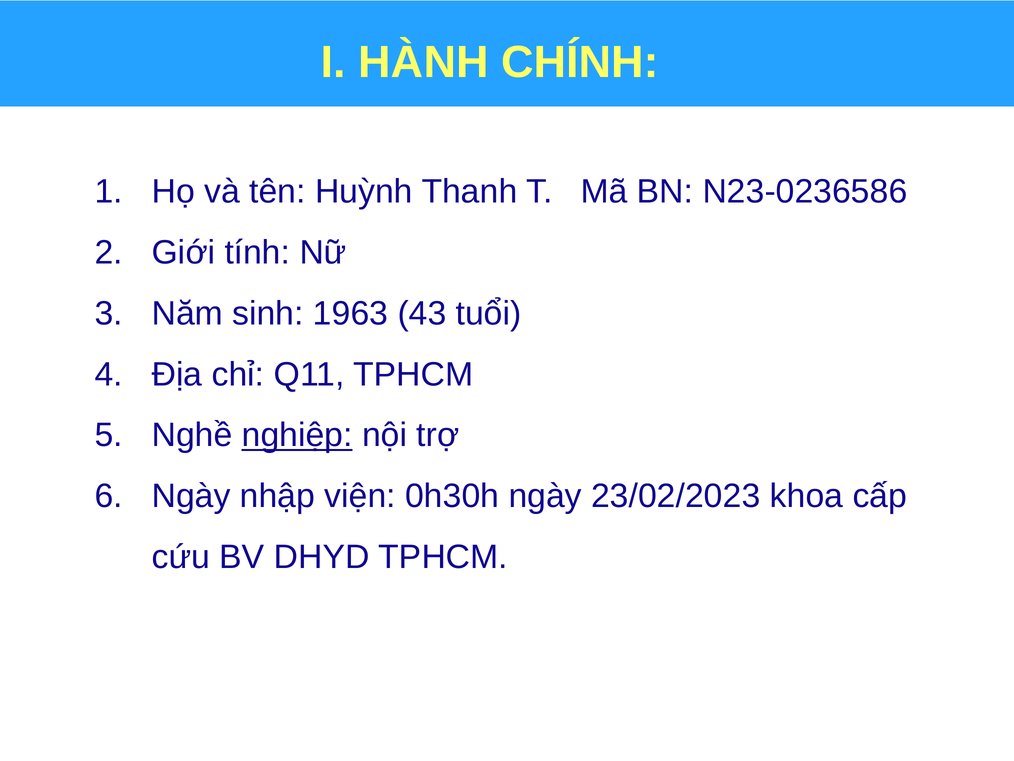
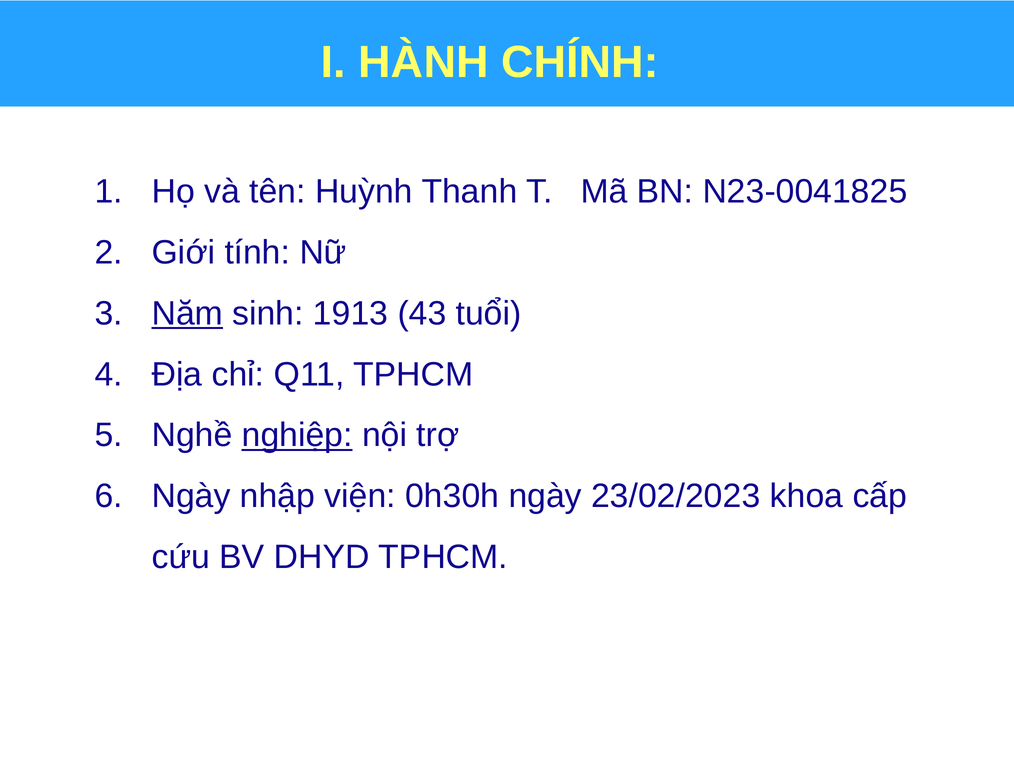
N23-0236586: N23-0236586 -> N23-0041825 (805, 192)
Năm underline: none -> present (187, 313)
1963: 1963 -> 1913 (351, 313)
